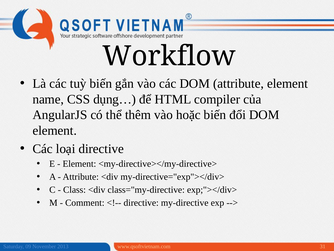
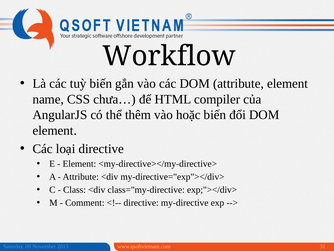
dụng…: dụng… -> chưa… (115, 99)
